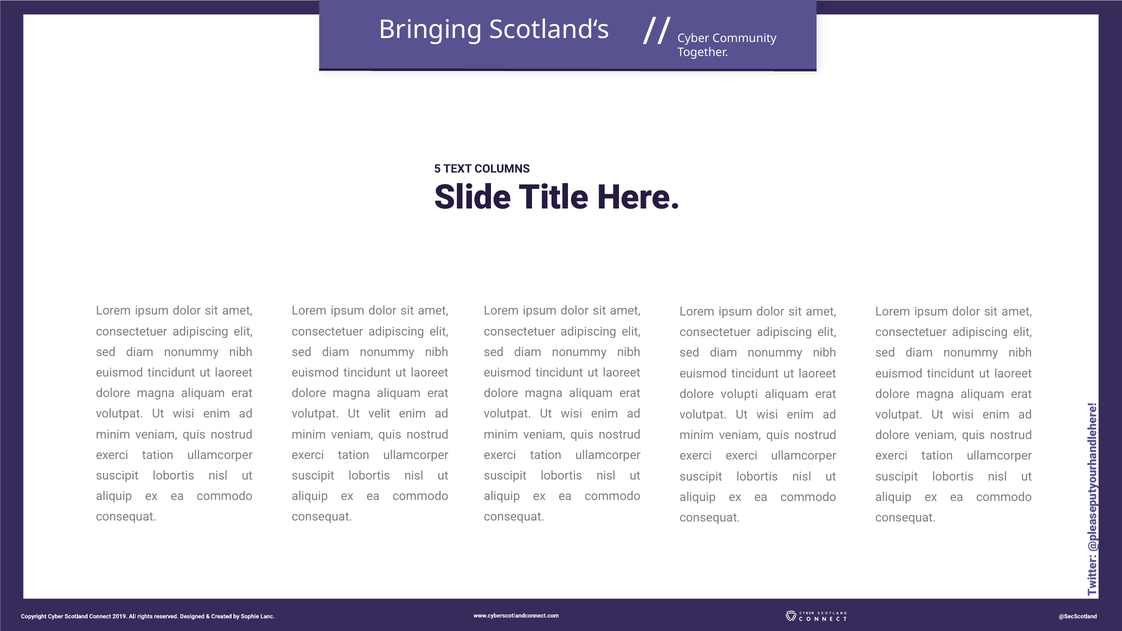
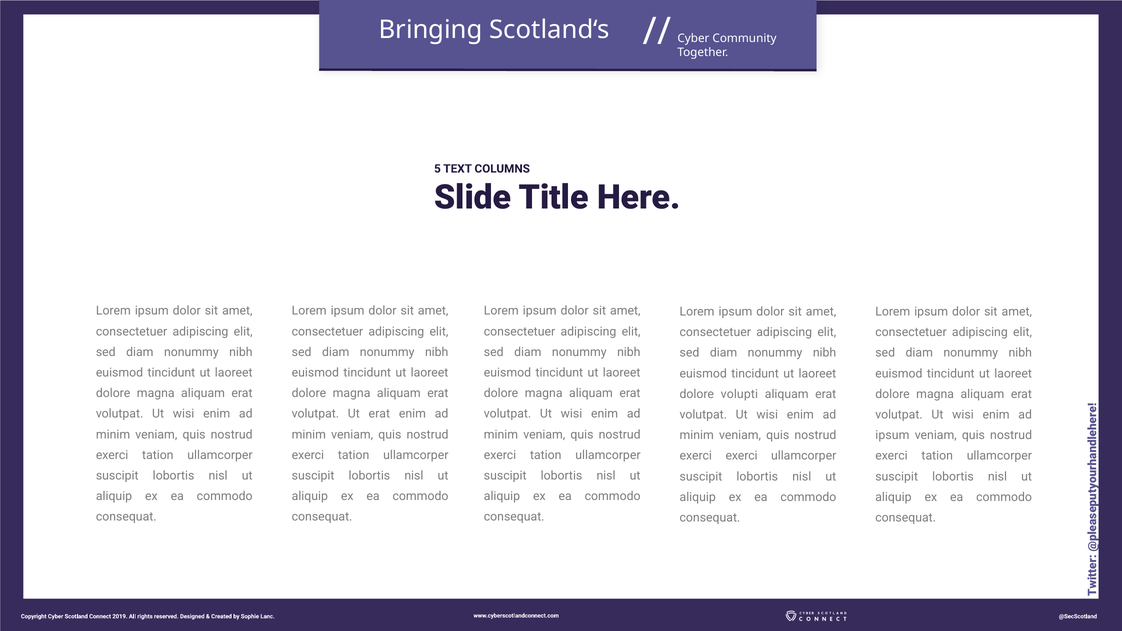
Ut velit: velit -> erat (379, 414)
dolore: dolore -> ipsum (892, 435)
